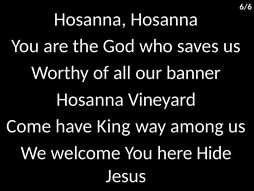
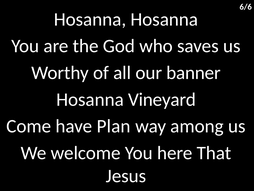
King: King -> Plan (114, 126)
Hide: Hide -> That (214, 153)
